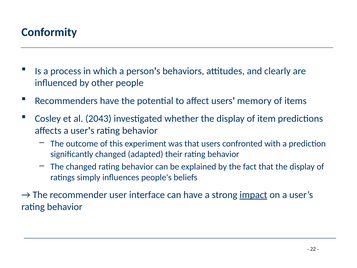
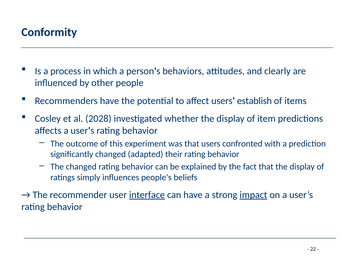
memory: memory -> establish (254, 101)
2043: 2043 -> 2028 (98, 119)
interface underline: none -> present (147, 195)
